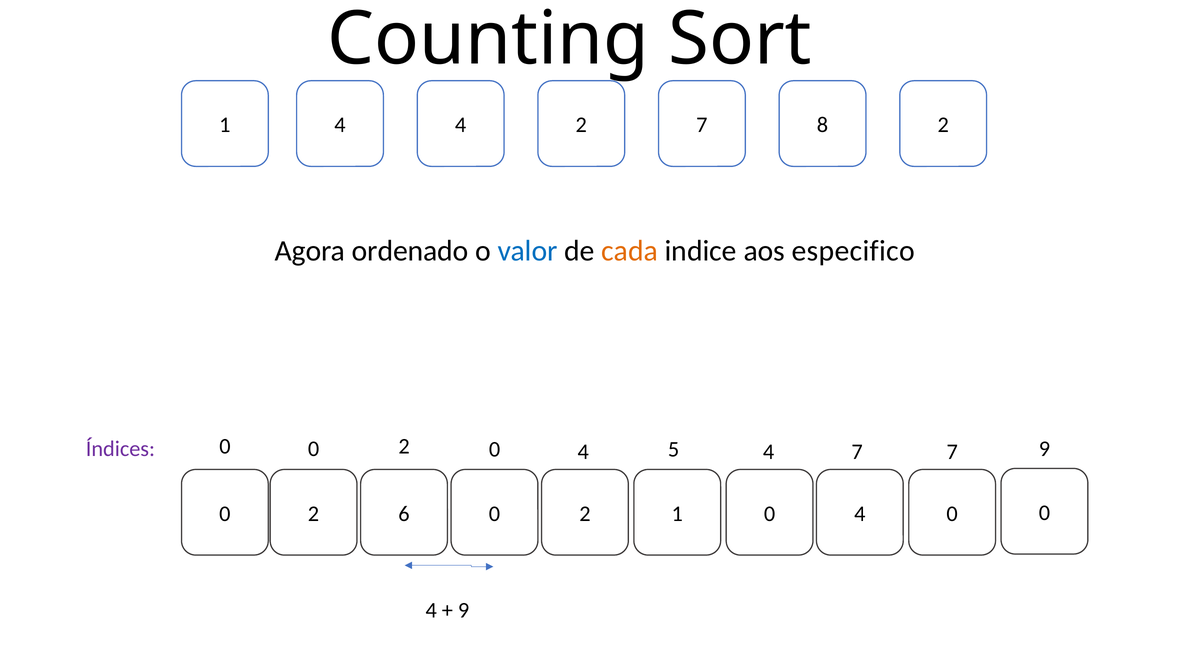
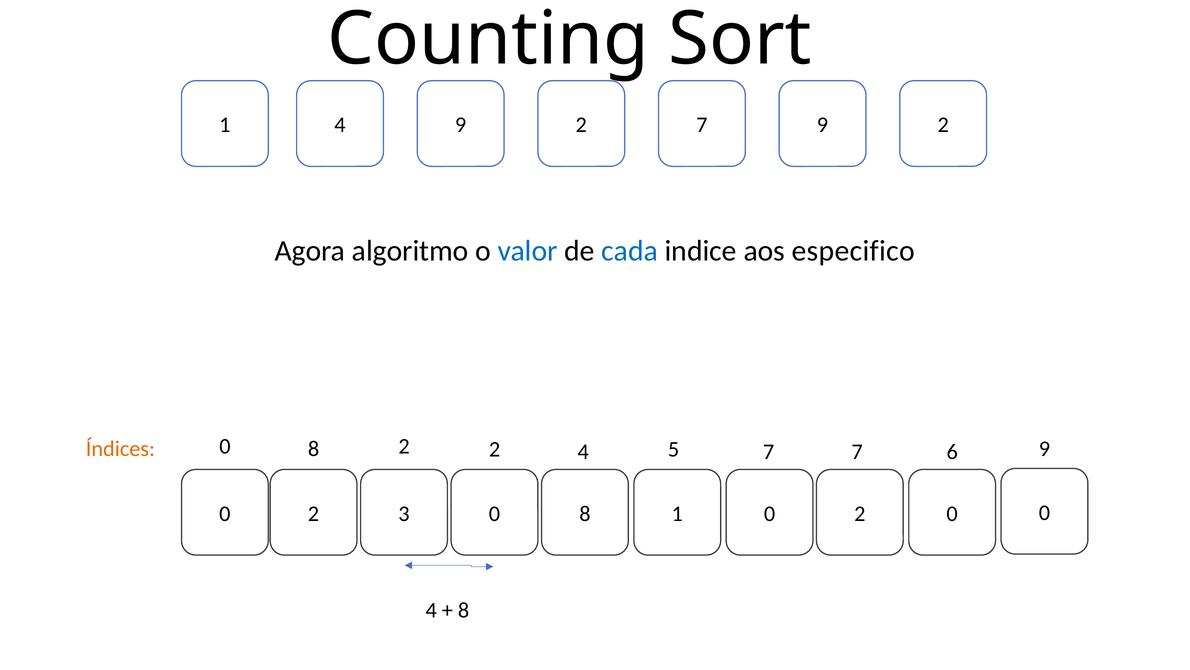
4 4: 4 -> 9 (461, 125)
7 8: 8 -> 9 (823, 125)
ordenado: ordenado -> algoritmo (410, 251)
cada colour: orange -> blue (630, 251)
Índices colour: purple -> orange (120, 448)
0: 0 -> 8 (314, 448)
2 0: 0 -> 2 (495, 449)
5 4: 4 -> 7 (769, 451)
7 7: 7 -> 6 (952, 451)
6: 6 -> 3 (404, 513)
2: 2 -> 8 (585, 513)
1 0 4: 4 -> 2 (860, 513)
9: 9 -> 8 (464, 610)
